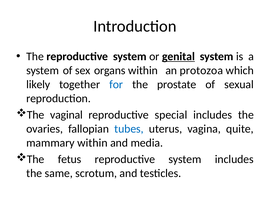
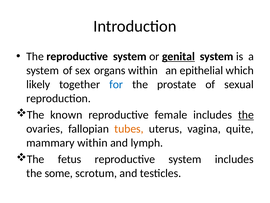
protozoa: protozoa -> epithelial (201, 70)
vaginal: vaginal -> known (66, 115)
special: special -> female (171, 115)
the underline: none -> present (246, 115)
tubes colour: blue -> orange (129, 129)
media: media -> lymph (147, 143)
same: same -> some (59, 173)
